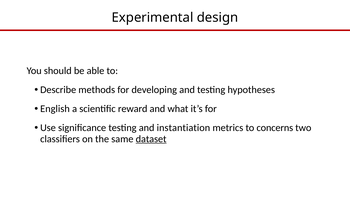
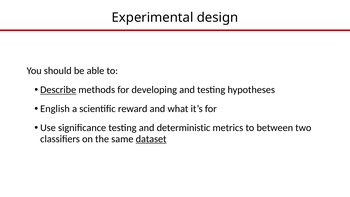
Describe underline: none -> present (58, 90)
instantiation: instantiation -> deterministic (184, 128)
concerns: concerns -> between (275, 128)
